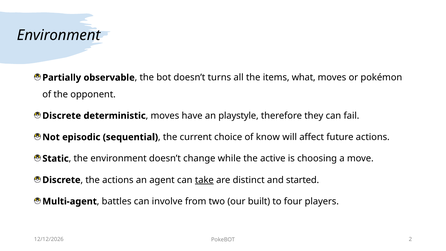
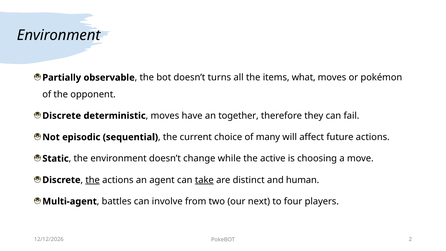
playstyle: playstyle -> together (238, 116)
know: know -> many (268, 137)
the underline: none -> present (93, 180)
started: started -> human (303, 180)
built: built -> next (259, 201)
